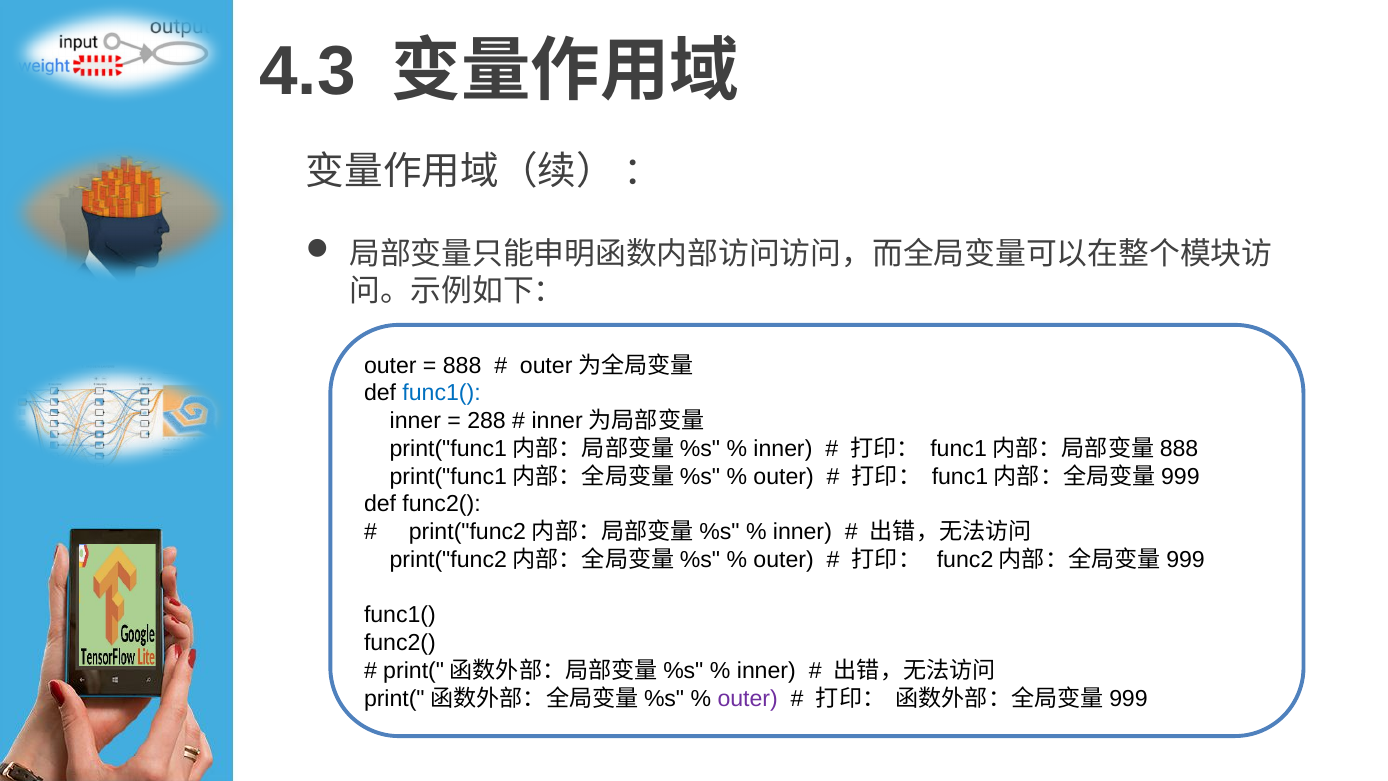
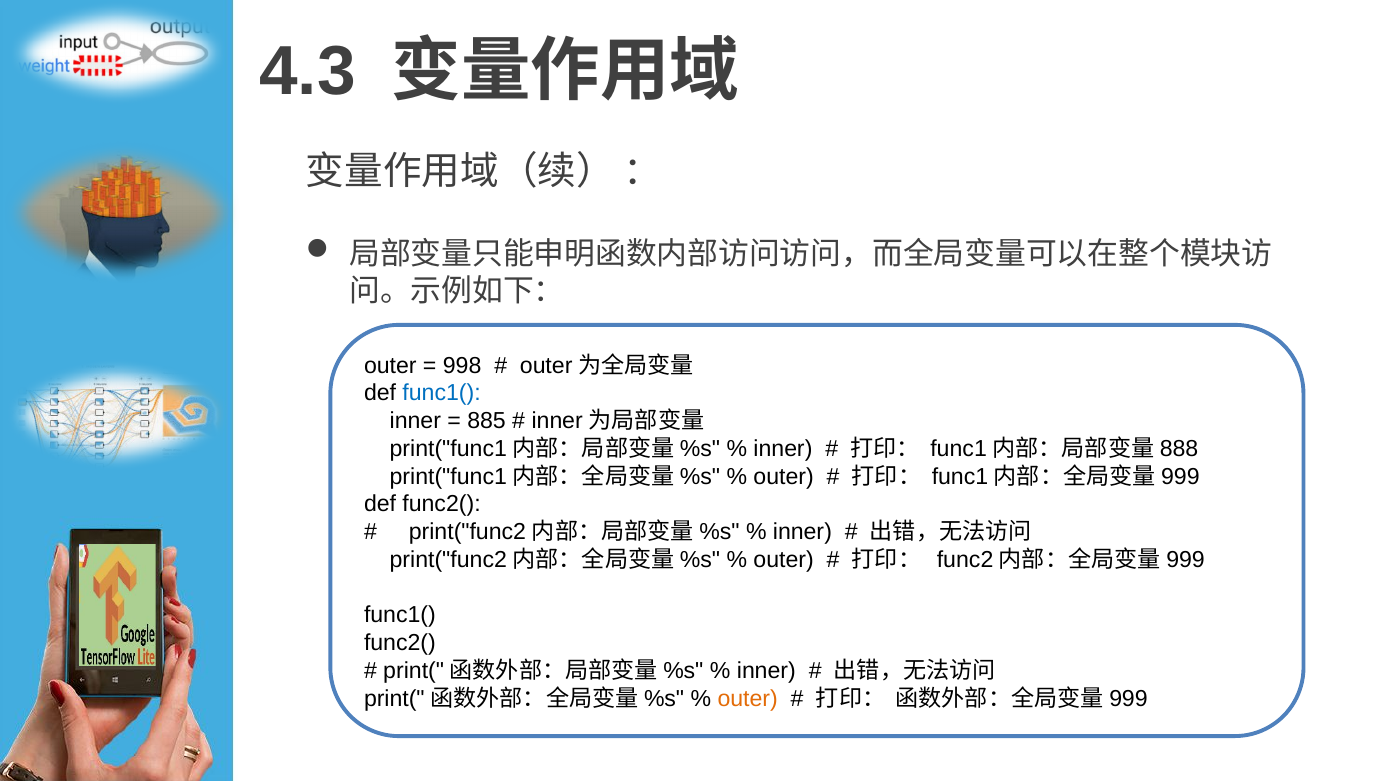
888: 888 -> 998 (462, 365)
288: 288 -> 885 (487, 421)
outer colour: purple -> orange (748, 698)
